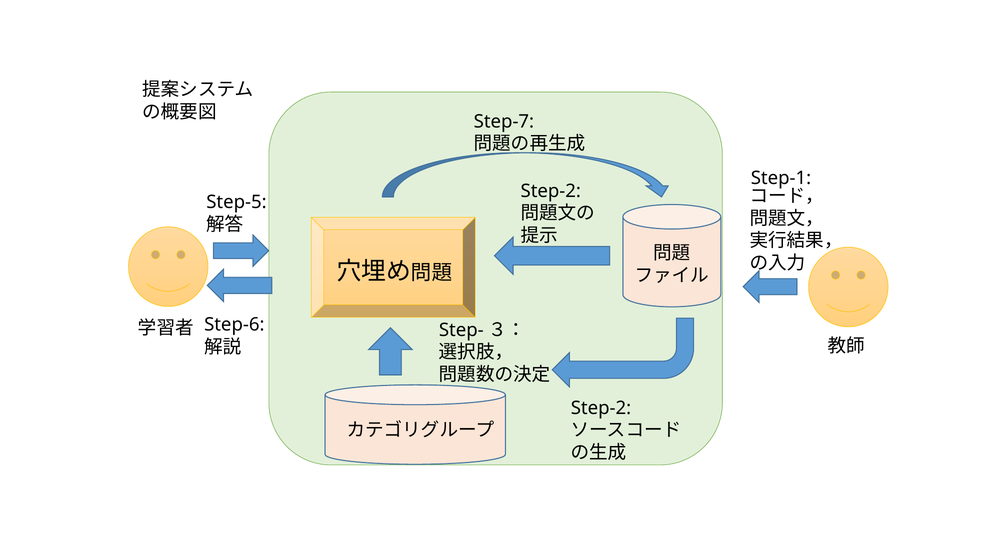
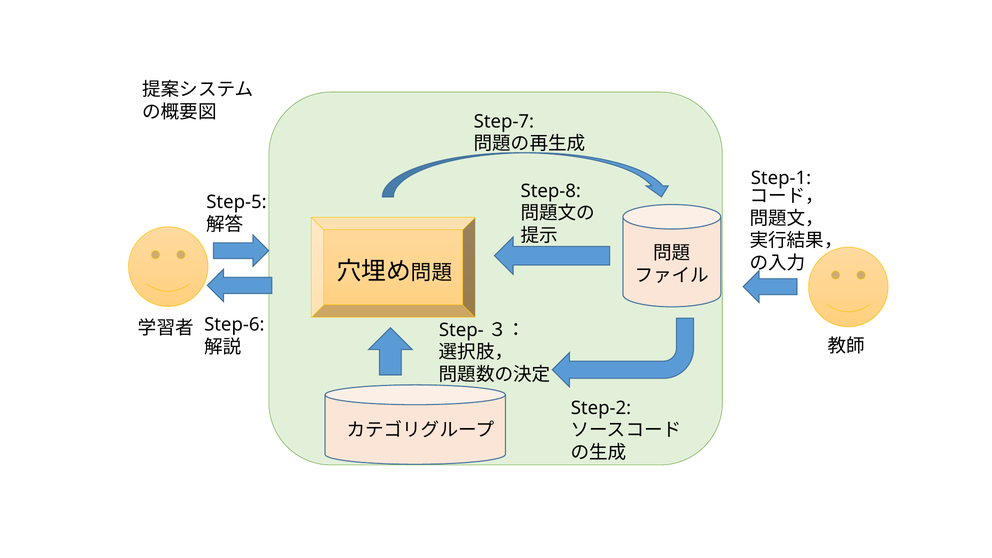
Step-2: Step-2 -> Step-8 (551, 191)
